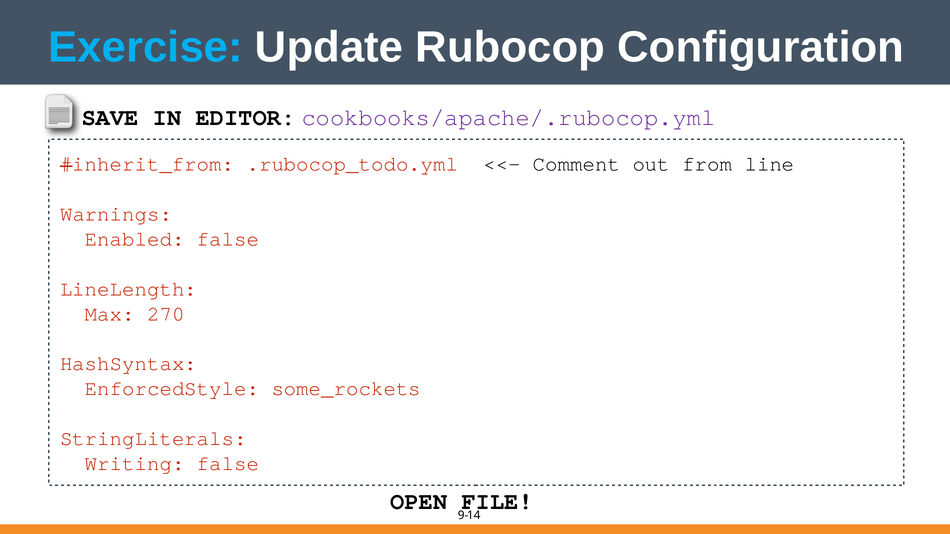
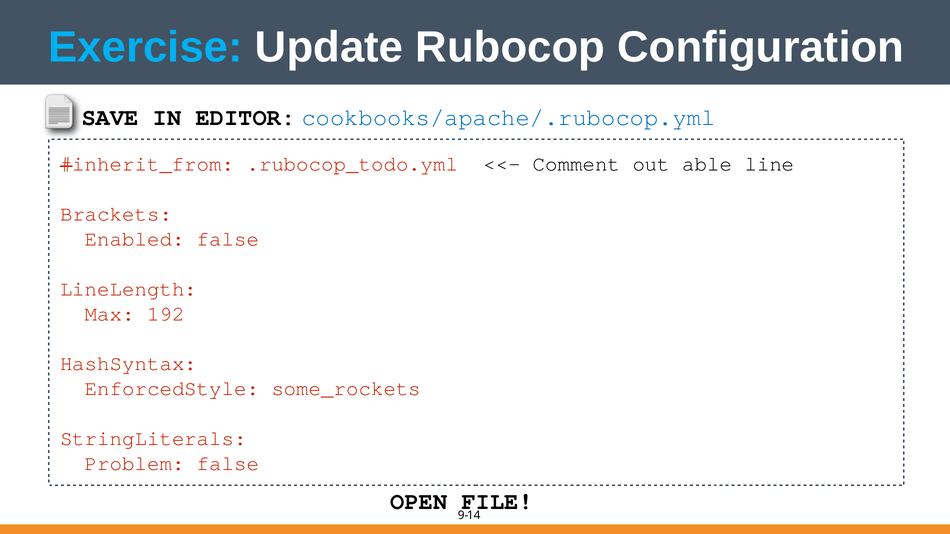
cookbooks/apache/.rubocop.yml colour: purple -> blue (509, 117)
from: from -> able (707, 164)
Warnings: Warnings -> Brackets (116, 214)
270: 270 -> 192 (166, 314)
Writing: Writing -> Problem (135, 464)
